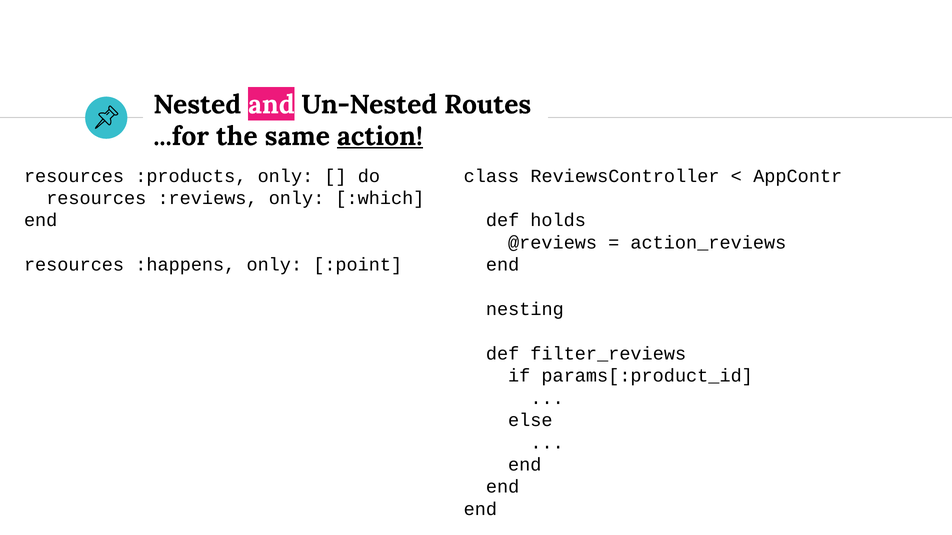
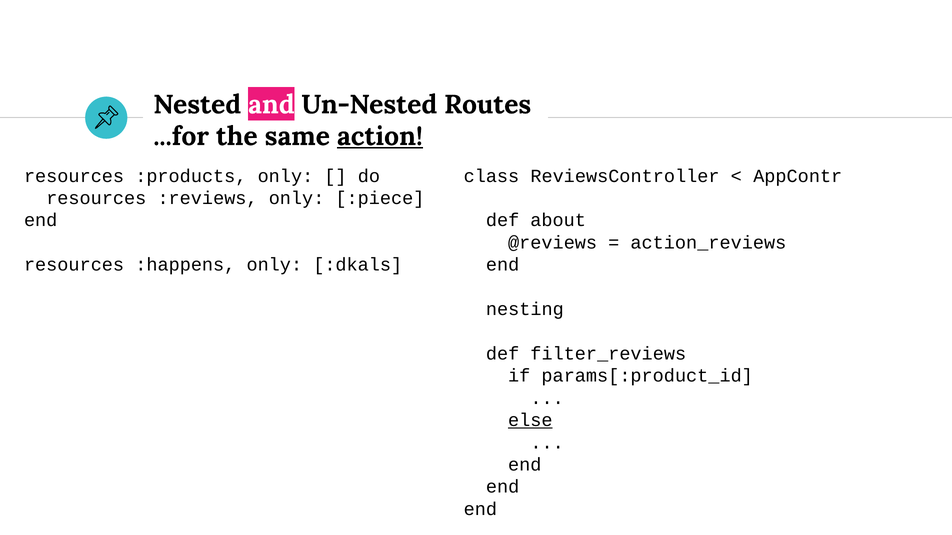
:which: :which -> :piece (380, 198)
holds: holds -> about (558, 221)
:point: :point -> :dkals (358, 265)
else underline: none -> present (530, 421)
